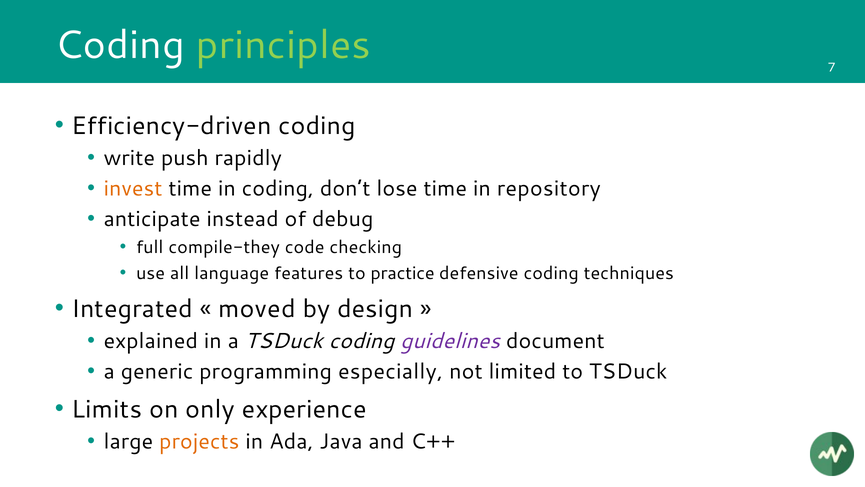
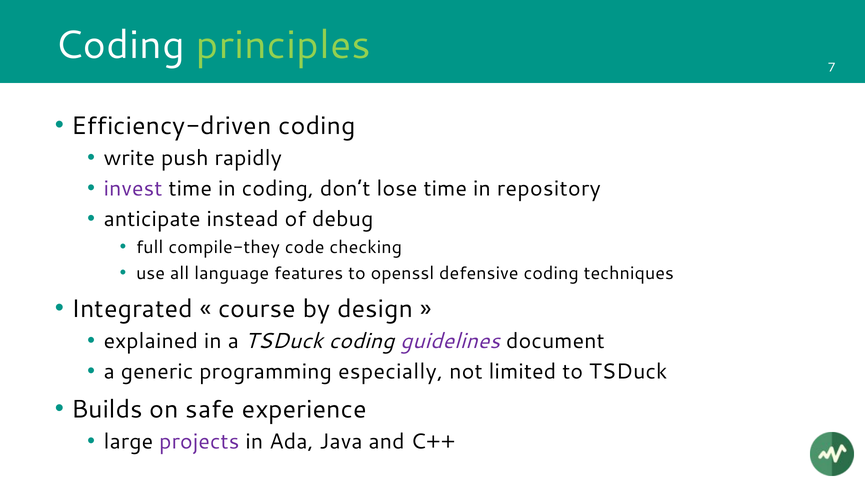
invest colour: orange -> purple (133, 189)
practice: practice -> openssl (402, 273)
moved: moved -> course (257, 309)
Limits: Limits -> Builds (107, 409)
only: only -> safe (210, 409)
projects colour: orange -> purple (199, 441)
